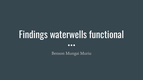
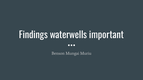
functional: functional -> important (106, 35)
